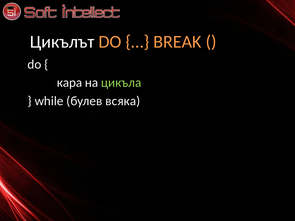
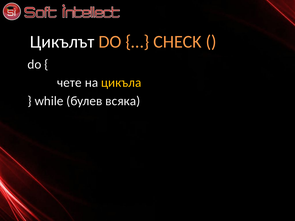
BREAK: BREAK -> CHECK (177, 42)
кара: кара -> чете (69, 83)
цикъла colour: light green -> yellow (121, 83)
